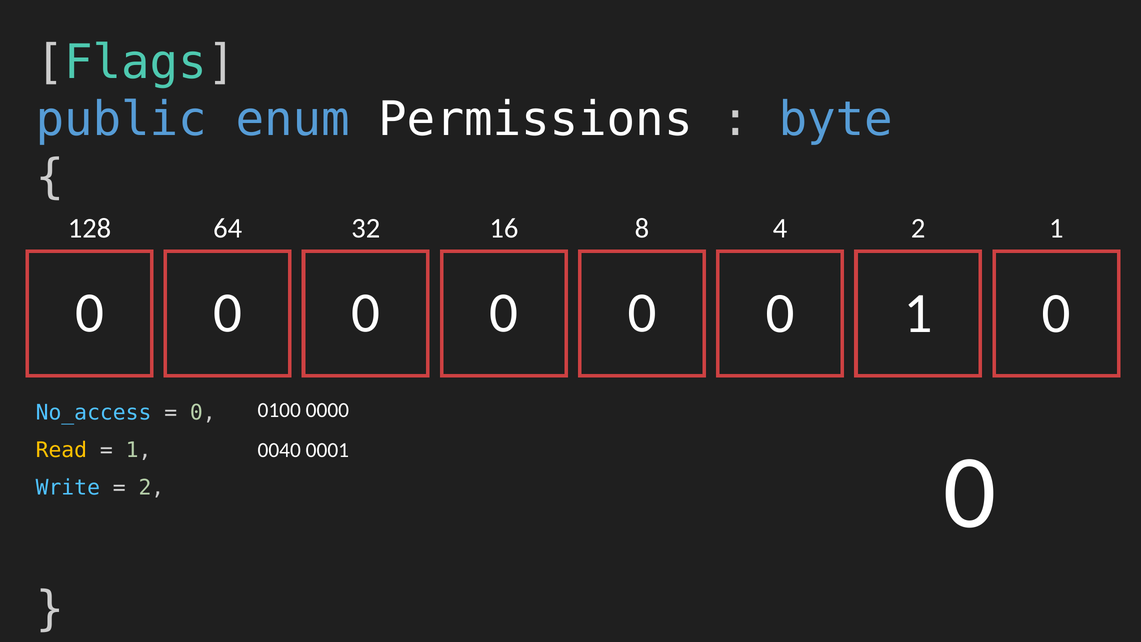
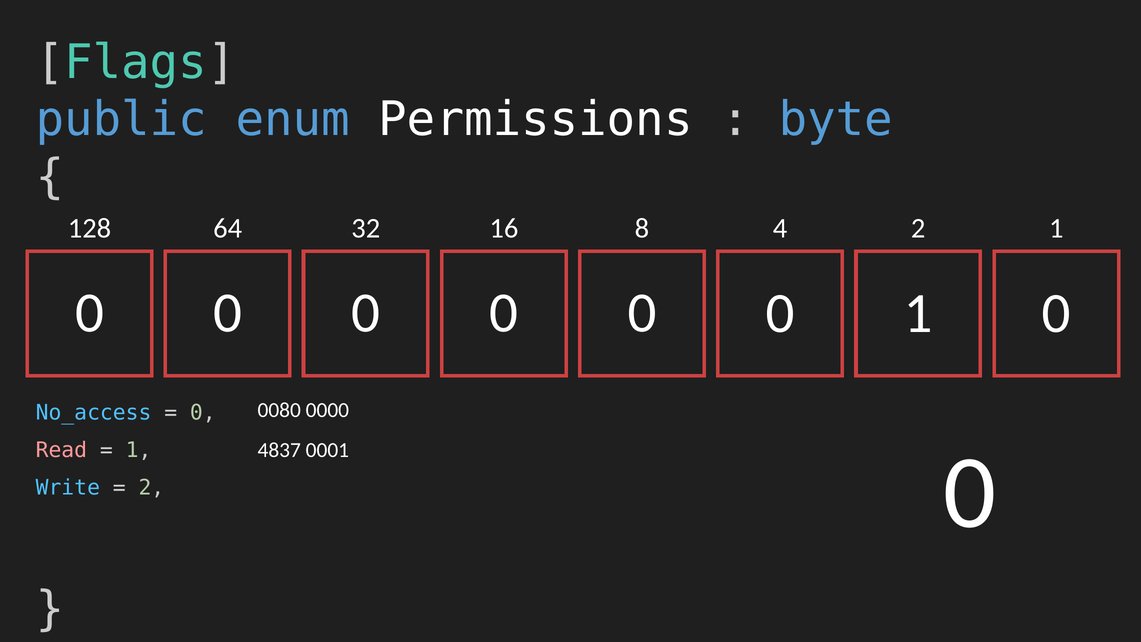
0100: 0100 -> 0080 (279, 410)
Read colour: yellow -> pink (61, 450)
0040: 0040 -> 4837 (279, 450)
